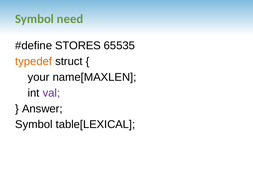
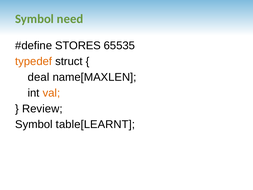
your: your -> deal (39, 77)
val colour: purple -> orange (51, 93)
Answer: Answer -> Review (42, 109)
table[LEXICAL: table[LEXICAL -> table[LEARNT (95, 124)
